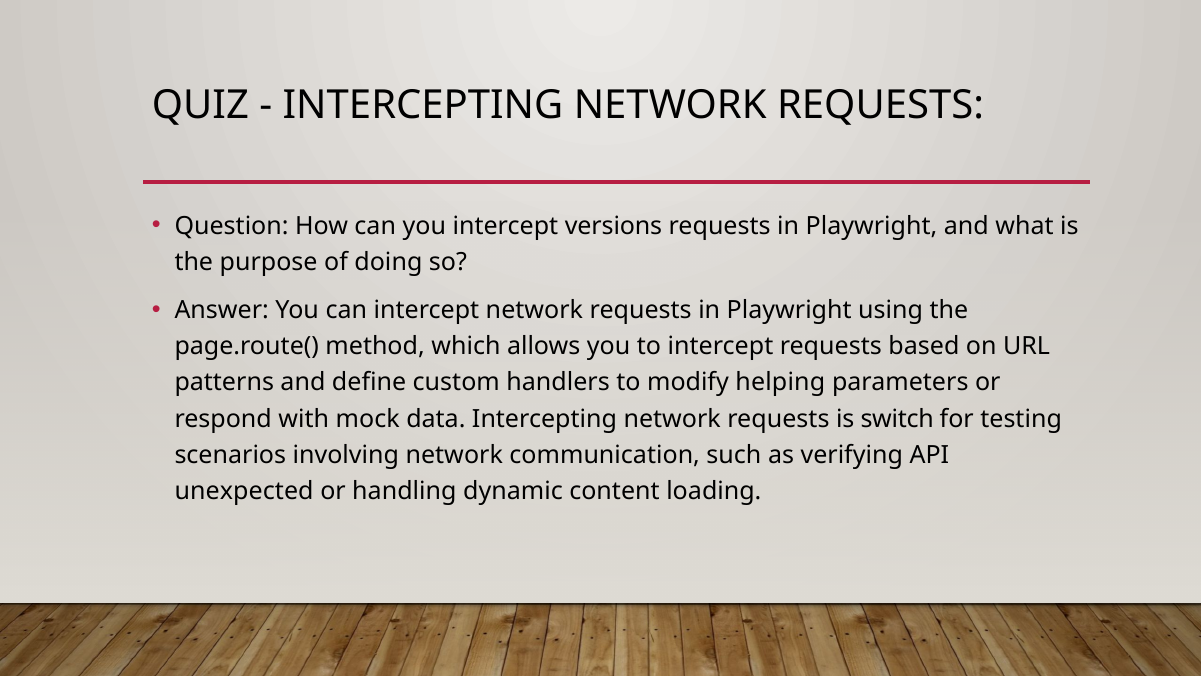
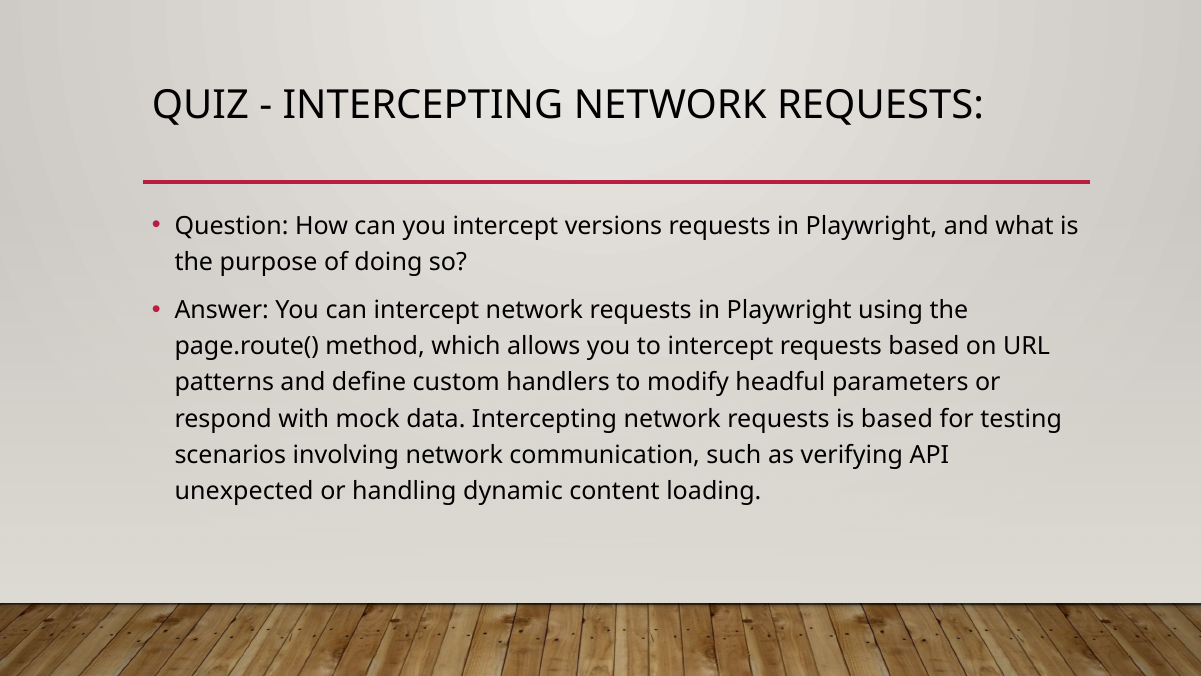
helping: helping -> headful (780, 382)
is switch: switch -> based (897, 418)
